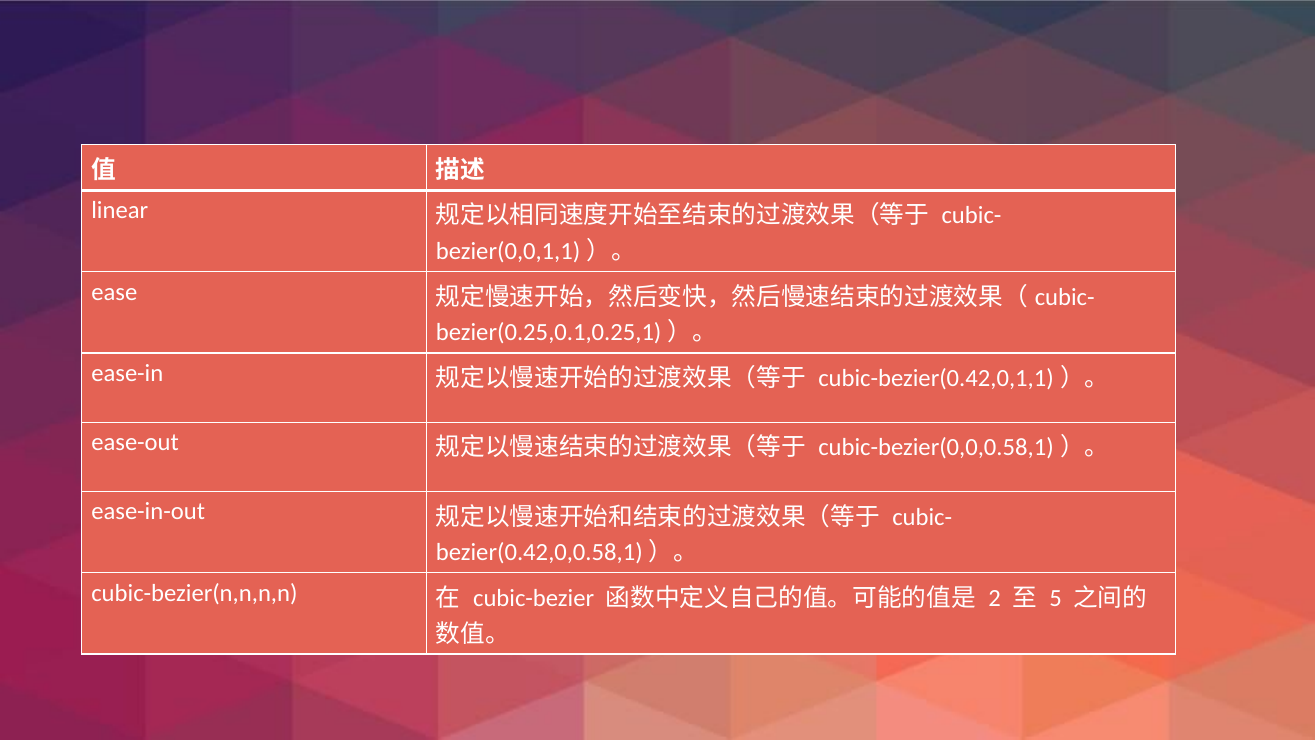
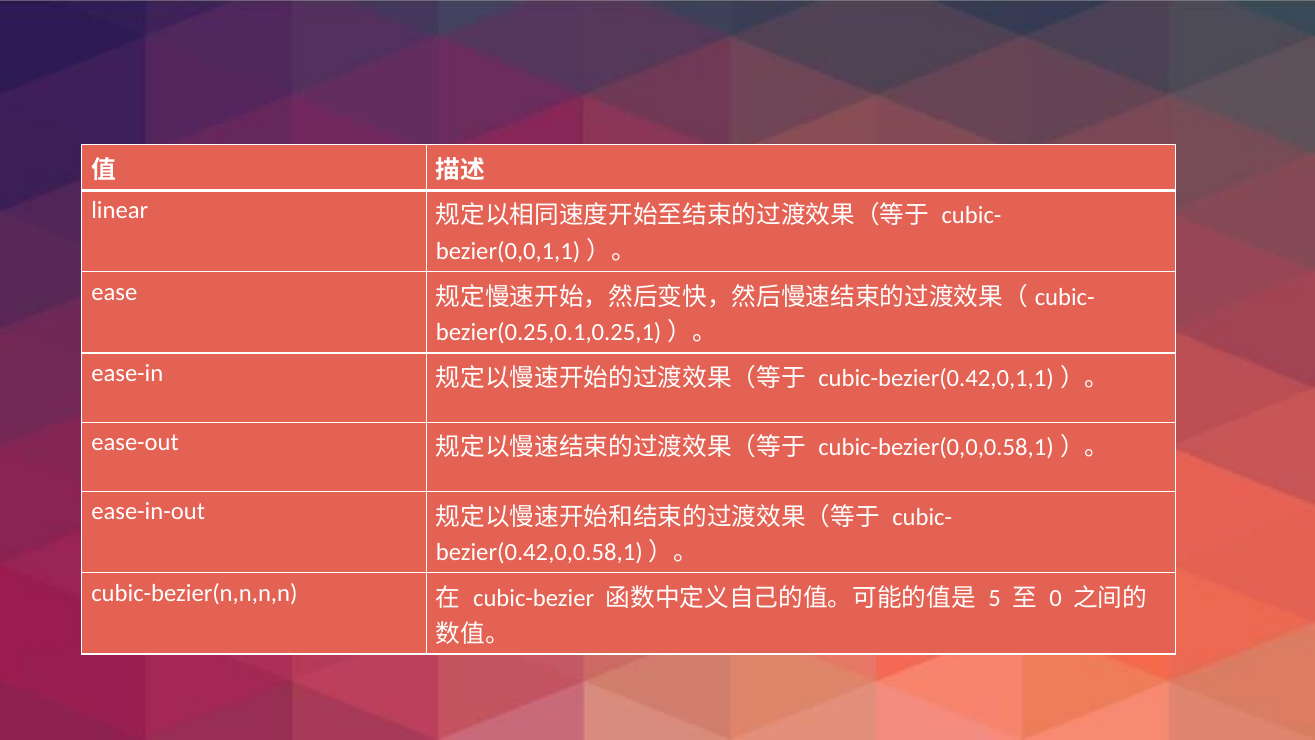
2: 2 -> 5 (995, 598)
5: 5 -> 0 (1056, 598)
